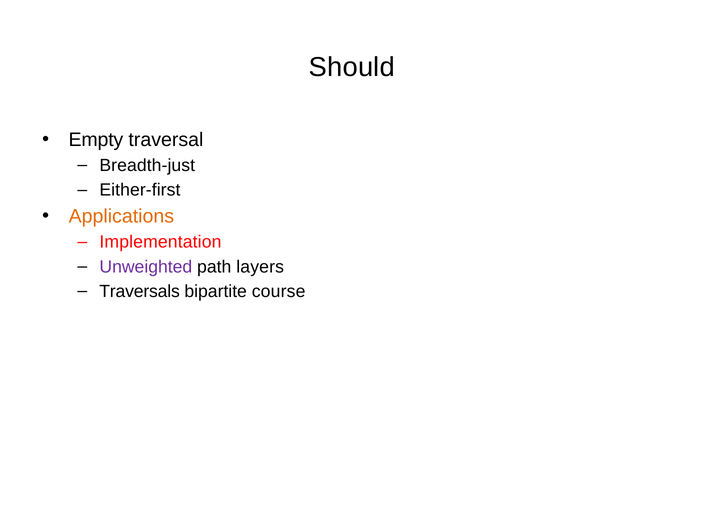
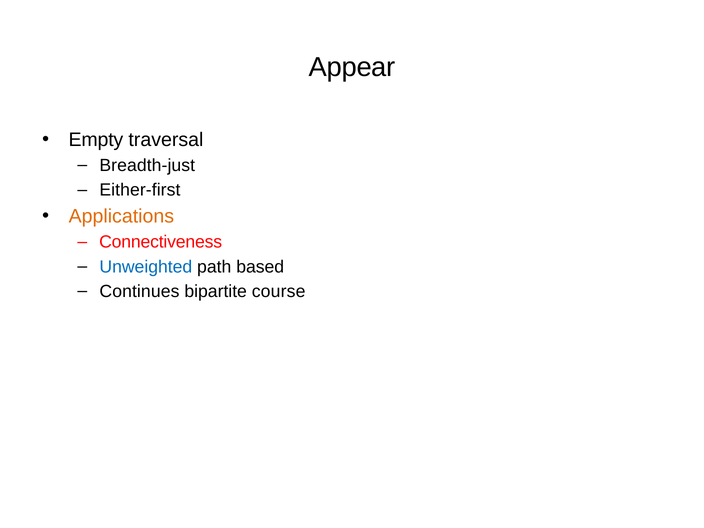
Should: Should -> Appear (352, 67)
Implementation: Implementation -> Connectiveness (161, 242)
Unweighted colour: purple -> blue (146, 267)
layers: layers -> based (260, 267)
Traversals: Traversals -> Continues (139, 291)
